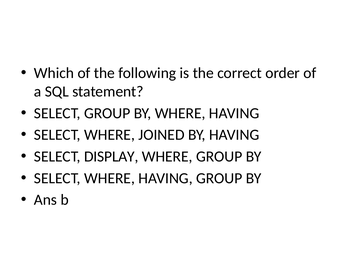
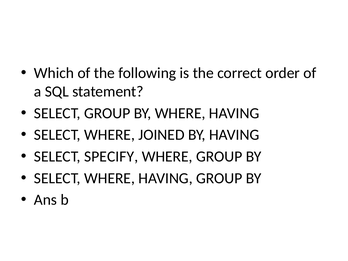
DISPLAY: DISPLAY -> SPECIFY (111, 157)
